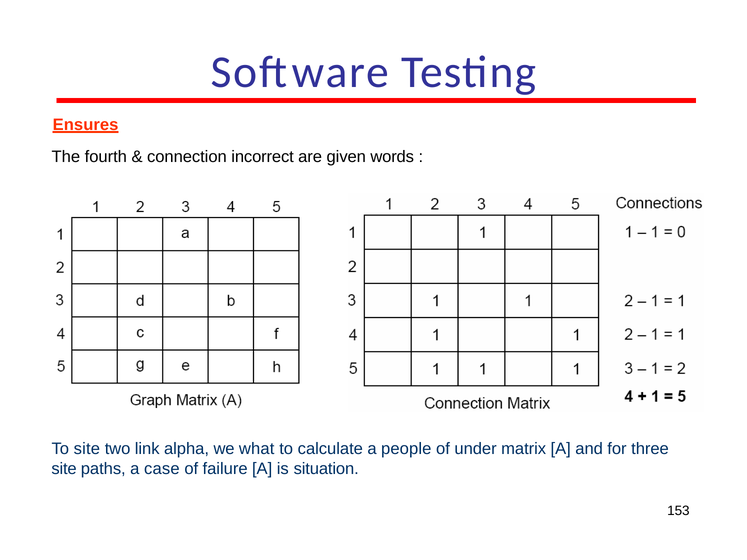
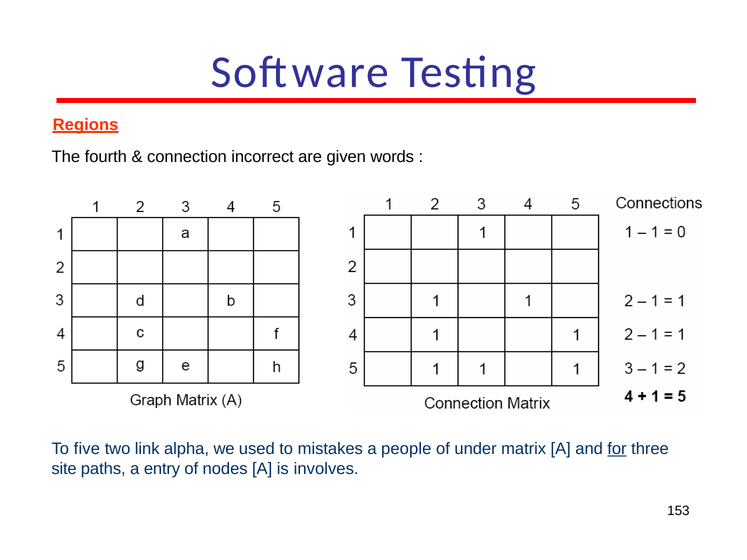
Ensures: Ensures -> Regions (86, 125)
To site: site -> five (87, 449)
what: what -> used (257, 449)
calculate: calculate -> mistakes (330, 449)
for underline: none -> present (617, 449)
case: case -> entry (162, 469)
failure: failure -> nodes (225, 469)
situation: situation -> involves (326, 469)
